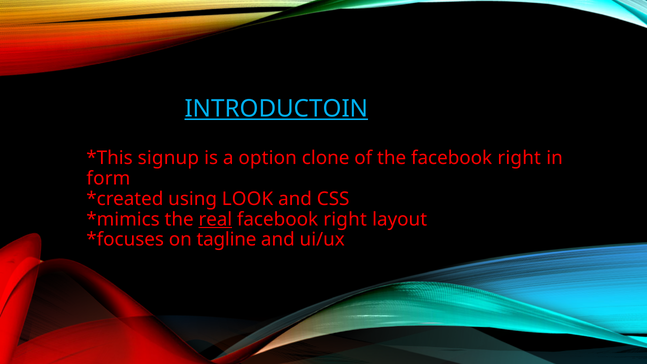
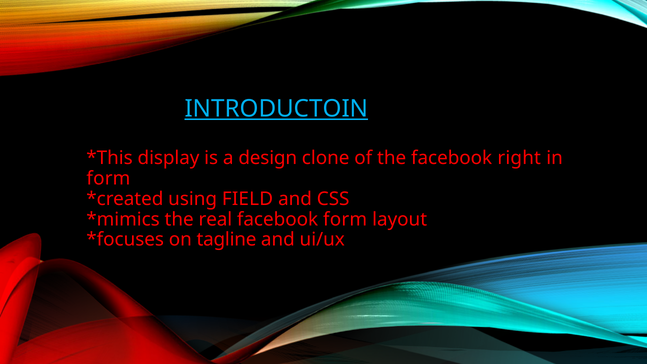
signup: signup -> display (169, 158)
option: option -> design (268, 158)
LOOK: LOOK -> FIELD (247, 199)
real underline: present -> none (215, 219)
right: right -> form (345, 219)
